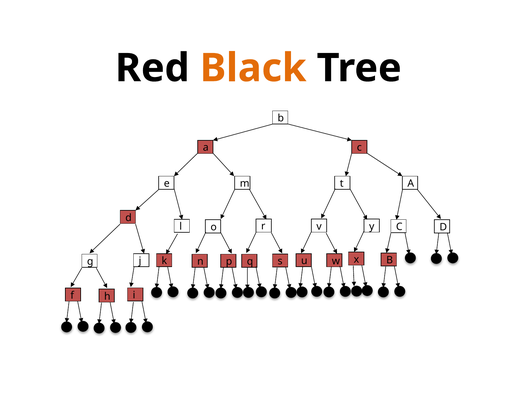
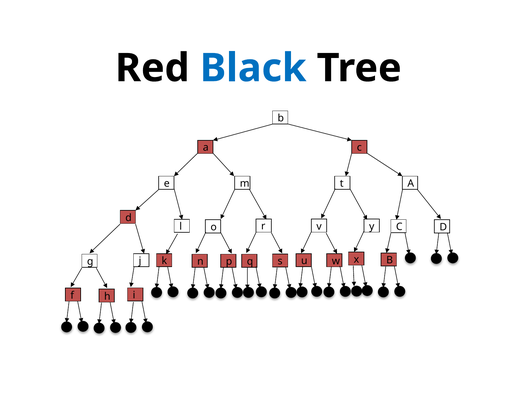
Black colour: orange -> blue (253, 68)
